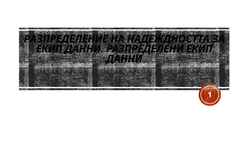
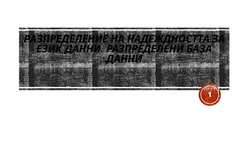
ЕКИП: ЕКИП -> ЕЗИК (49, 49)
РАЗПРЕДЕЛЕНИ ЕКИП: ЕКИП -> БАЗА (199, 49)
